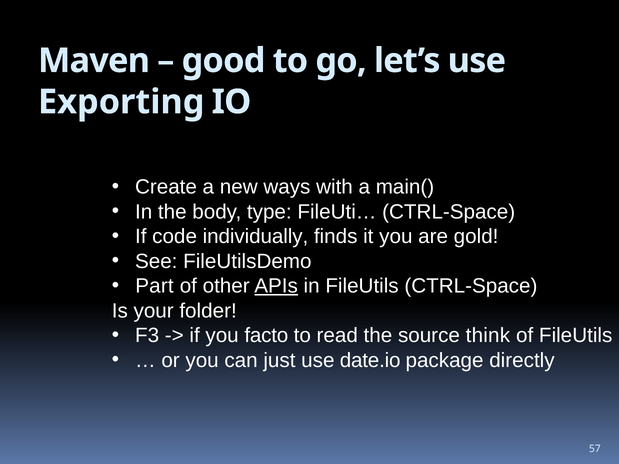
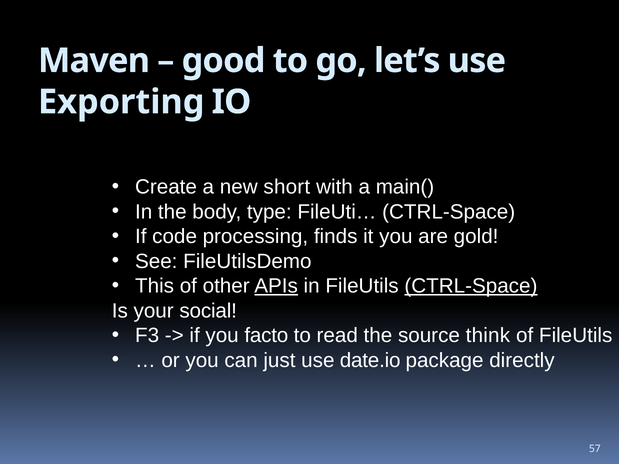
ways: ways -> short (287, 187)
individually: individually -> processing (255, 237)
Part: Part -> This (155, 286)
CTRL-Space underline: none -> present (471, 286)
folder: folder -> social (208, 311)
